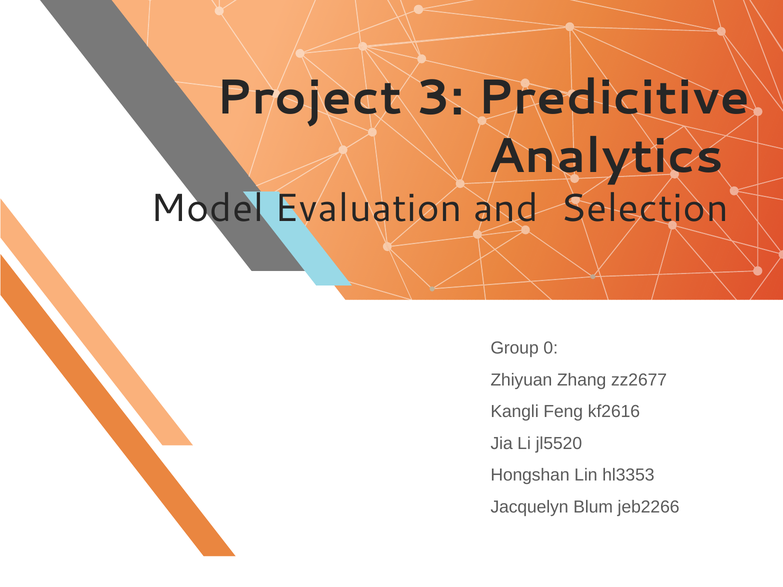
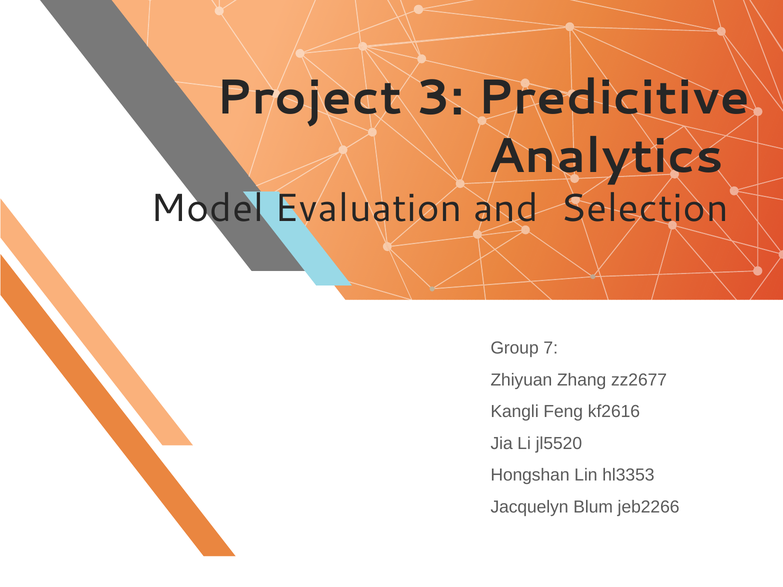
0: 0 -> 7 (551, 348)
